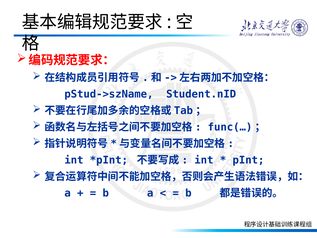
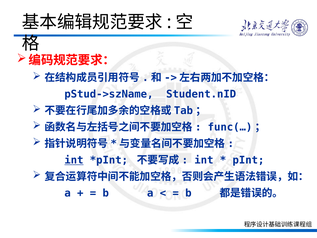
int underline: none -> present (74, 160)
